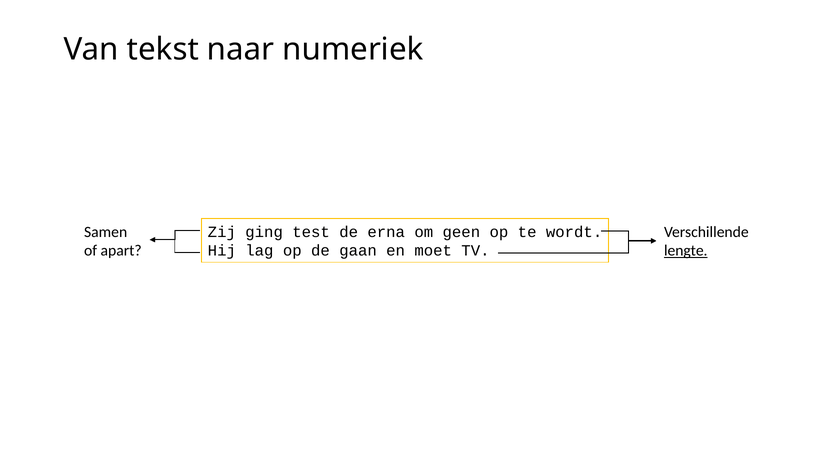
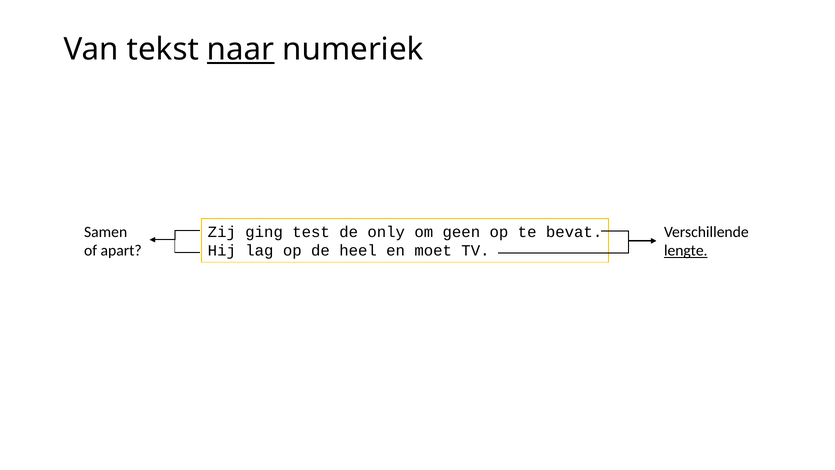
naar underline: none -> present (241, 49)
erna: erna -> only (386, 232)
wordt: wordt -> bevat (574, 232)
gaan: gaan -> heel (358, 251)
